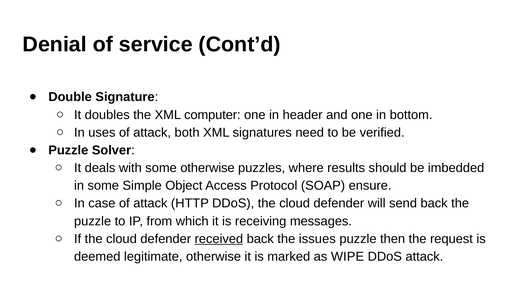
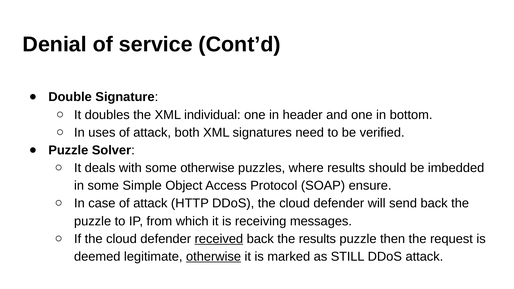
computer: computer -> individual (212, 115)
the issues: issues -> results (317, 239)
otherwise underline: none -> present (214, 257)
WIPE: WIPE -> STILL (348, 257)
